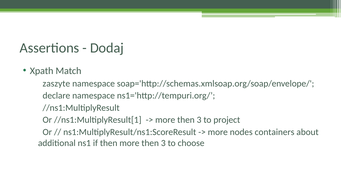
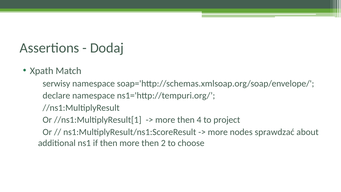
zaszyte: zaszyte -> serwisy (56, 83)
3: 3 -> 4 (199, 120)
containers: containers -> sprawdzać (275, 132)
then more then 3: 3 -> 2 (163, 143)
